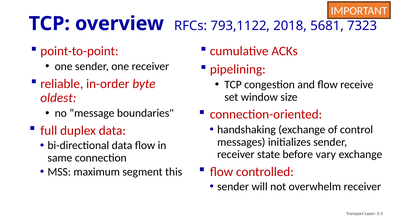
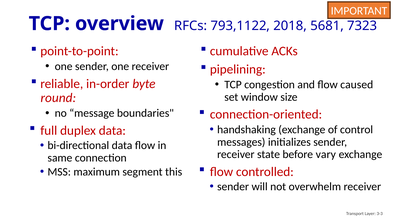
receive: receive -> caused (357, 85)
oldest: oldest -> round (58, 98)
